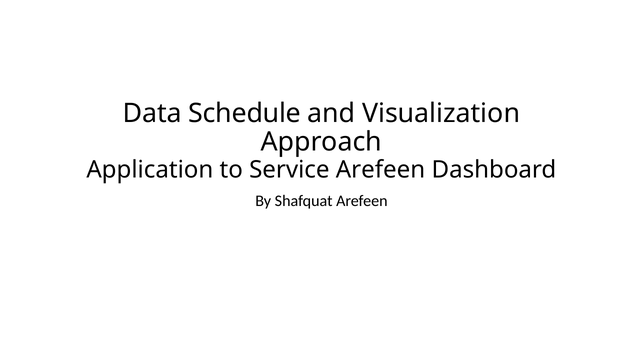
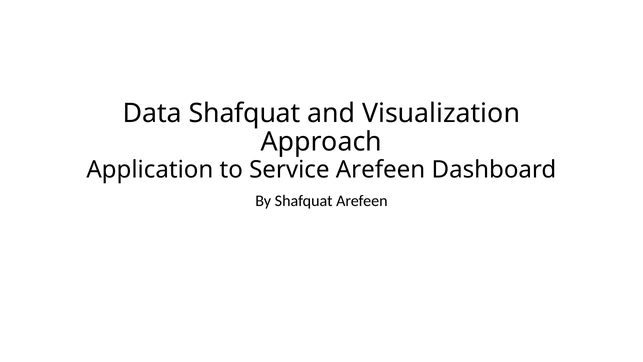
Data Schedule: Schedule -> Shafquat (245, 113)
